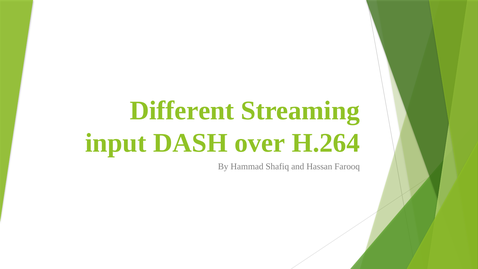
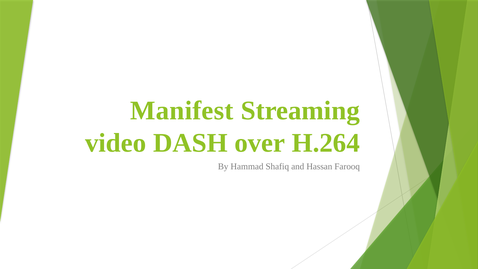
Different: Different -> Manifest (182, 110)
input: input -> video (116, 143)
